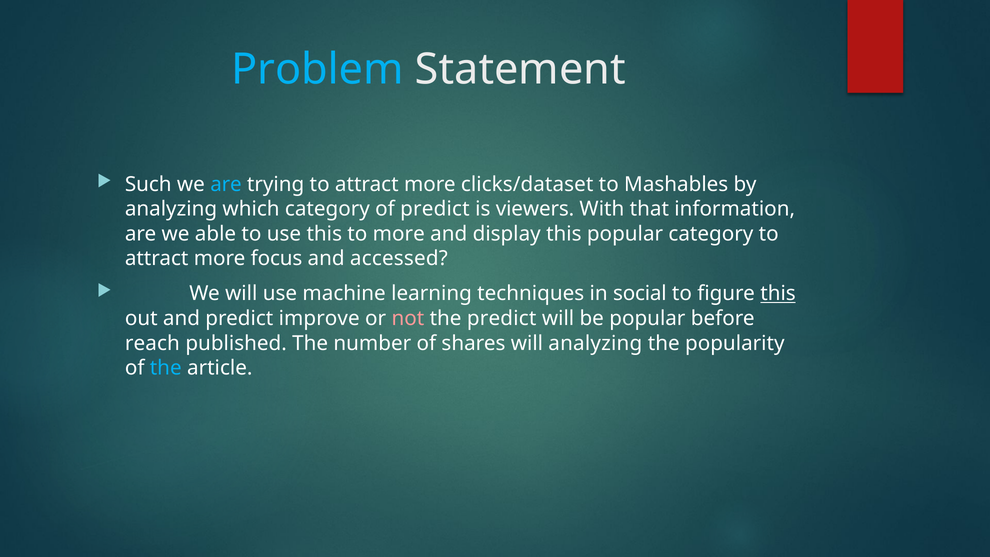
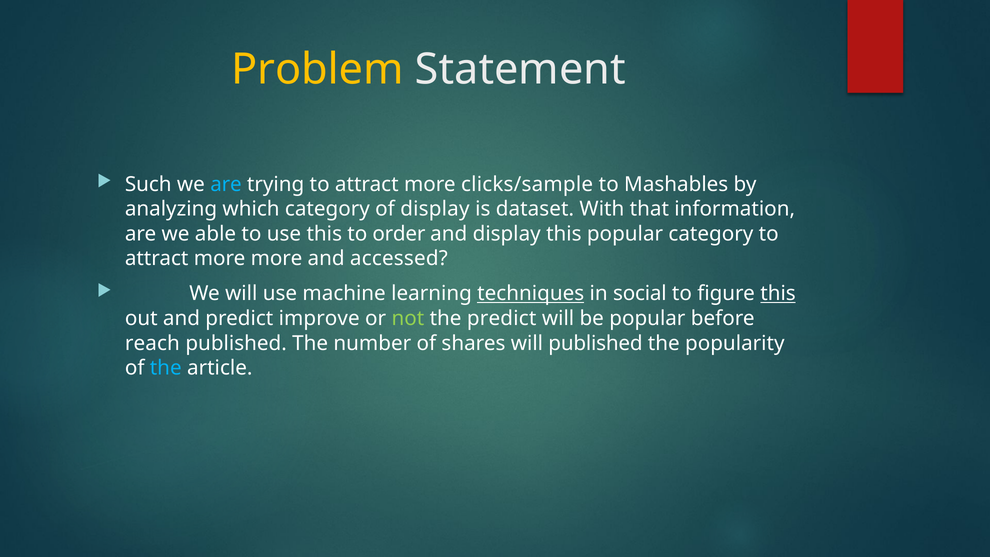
Problem colour: light blue -> yellow (318, 70)
clicks/dataset: clicks/dataset -> clicks/sample (527, 184)
of predict: predict -> display (435, 209)
viewers: viewers -> dataset (535, 209)
to more: more -> order (399, 234)
more focus: focus -> more (277, 259)
techniques underline: none -> present (531, 294)
not colour: pink -> light green (408, 318)
will analyzing: analyzing -> published (595, 343)
